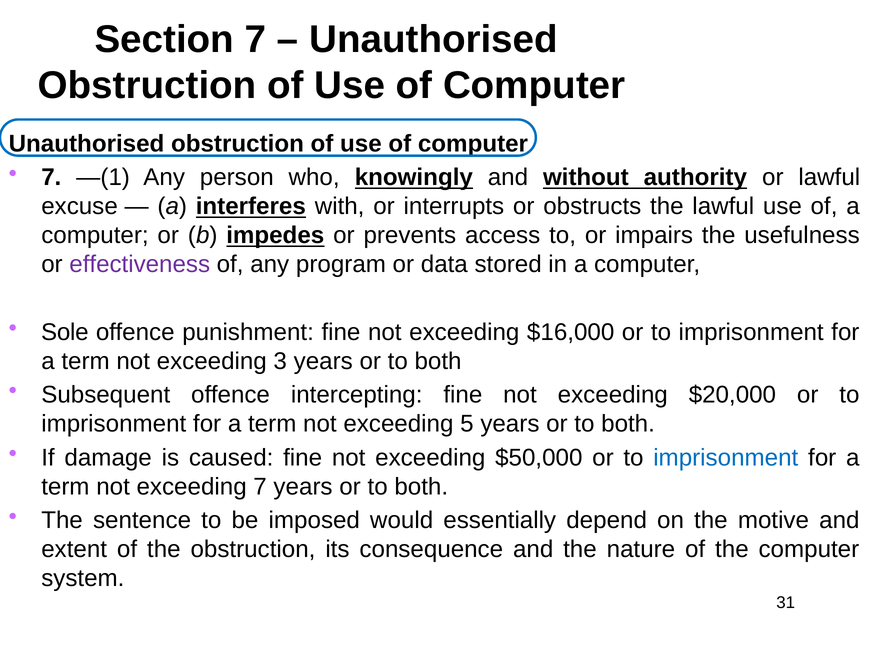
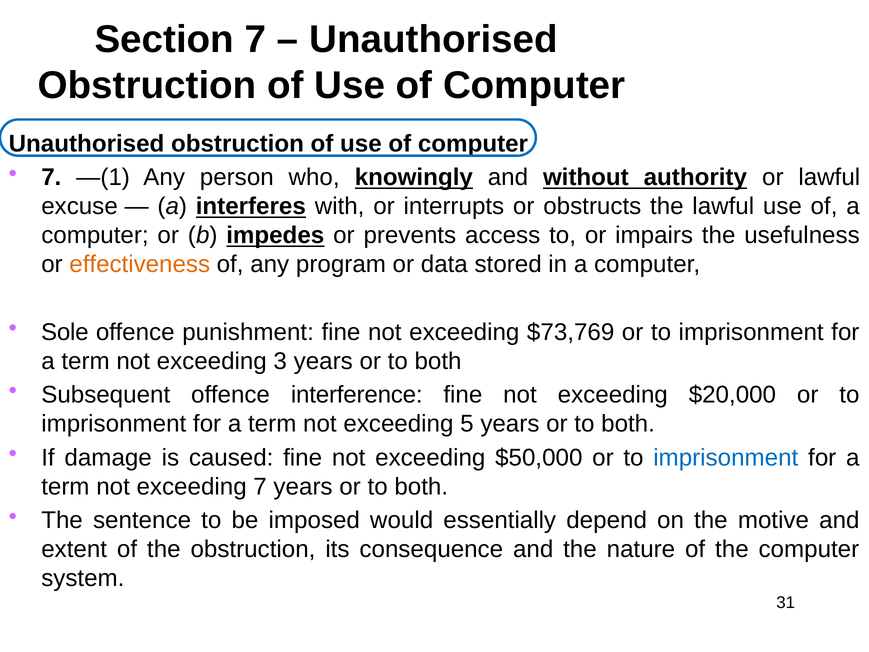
effectiveness colour: purple -> orange (140, 264)
$16,000: $16,000 -> $73,769 (571, 332)
intercepting: intercepting -> interference (357, 395)
